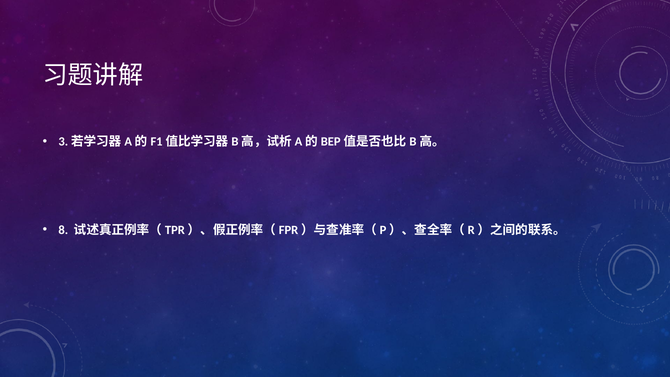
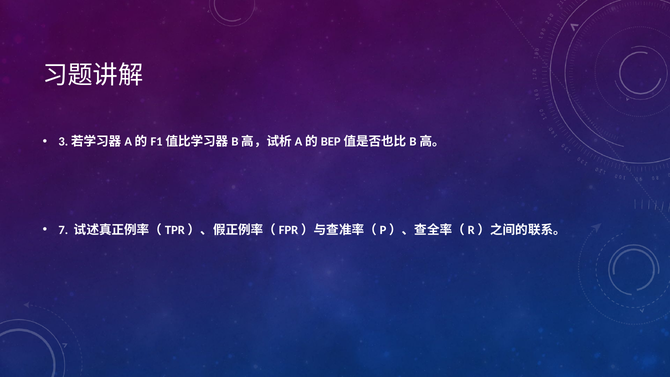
8: 8 -> 7 (63, 230)
